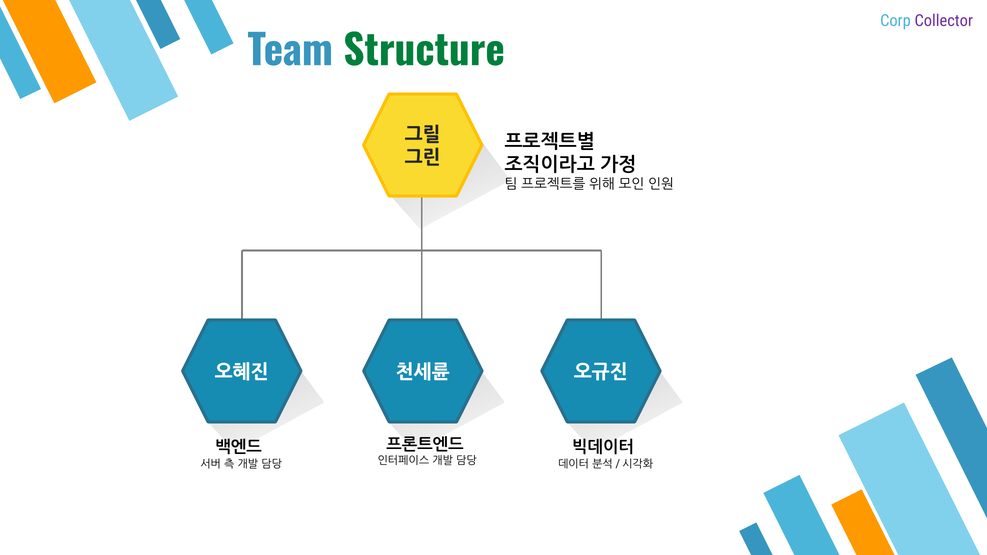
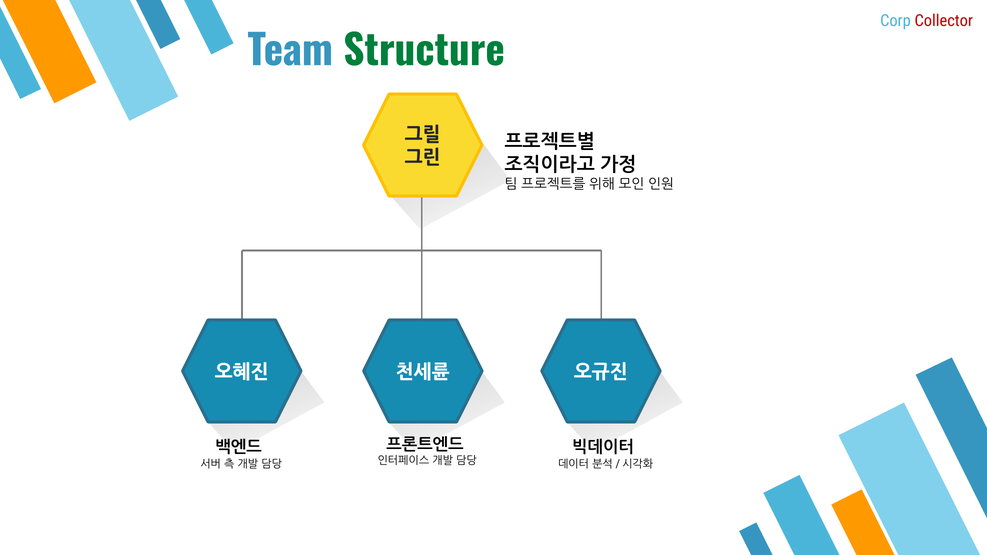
Collector colour: purple -> red (944, 21)
